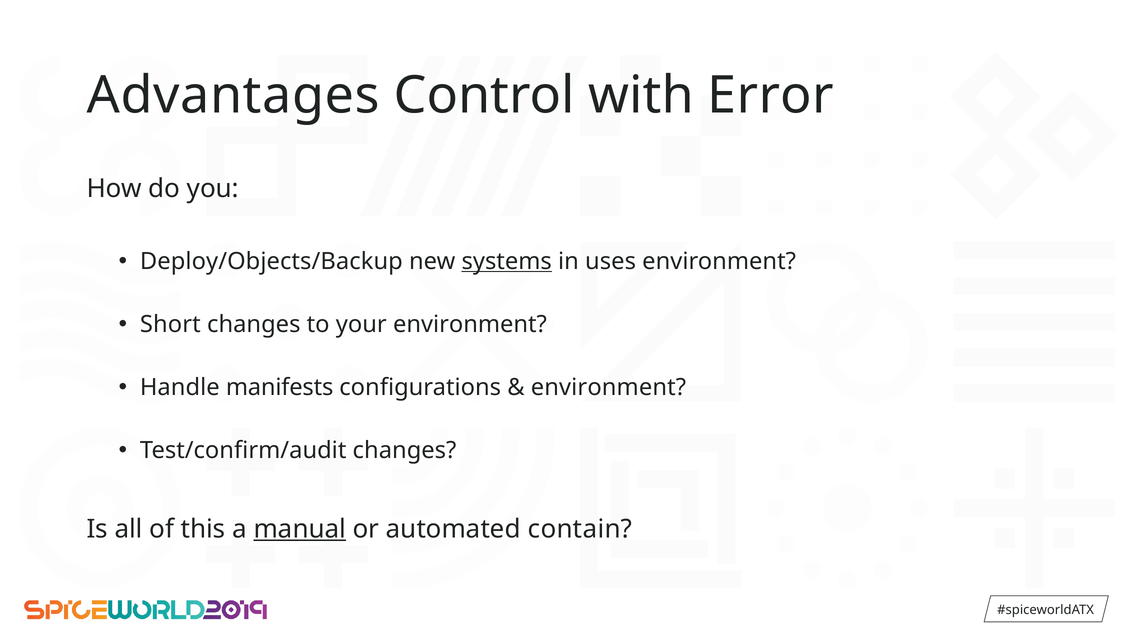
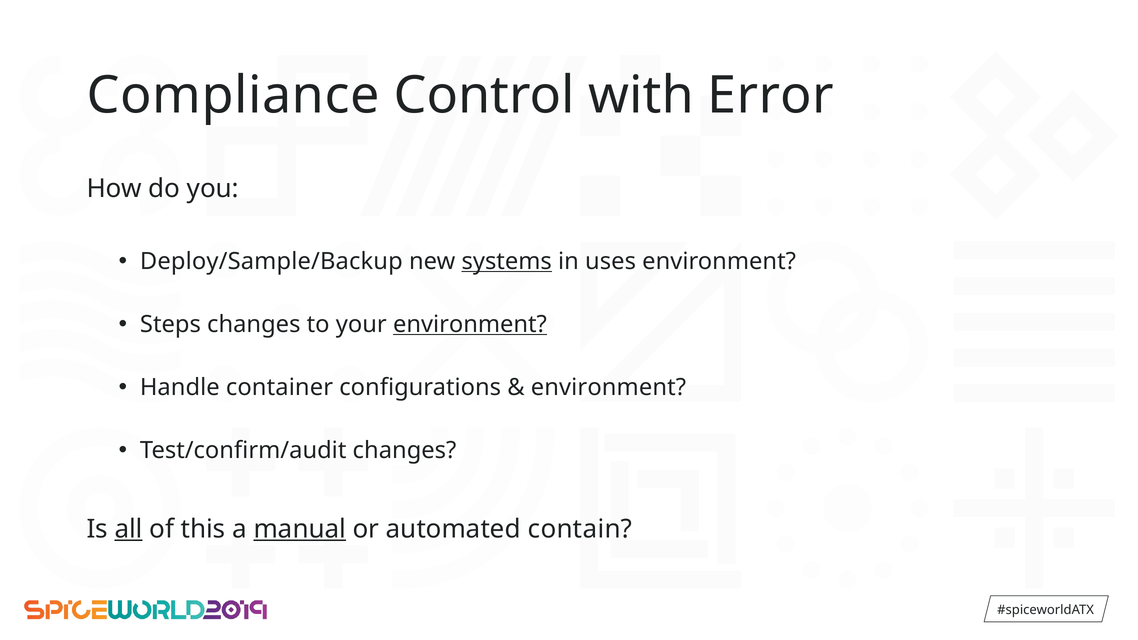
Advantages: Advantages -> Compliance (233, 96)
Deploy/Objects/Backup: Deploy/Objects/Backup -> Deploy/Sample/Backup (271, 261)
Short: Short -> Steps (170, 324)
environment underline: none -> present (470, 324)
manifests: manifests -> container (279, 387)
all underline: none -> present (129, 529)
